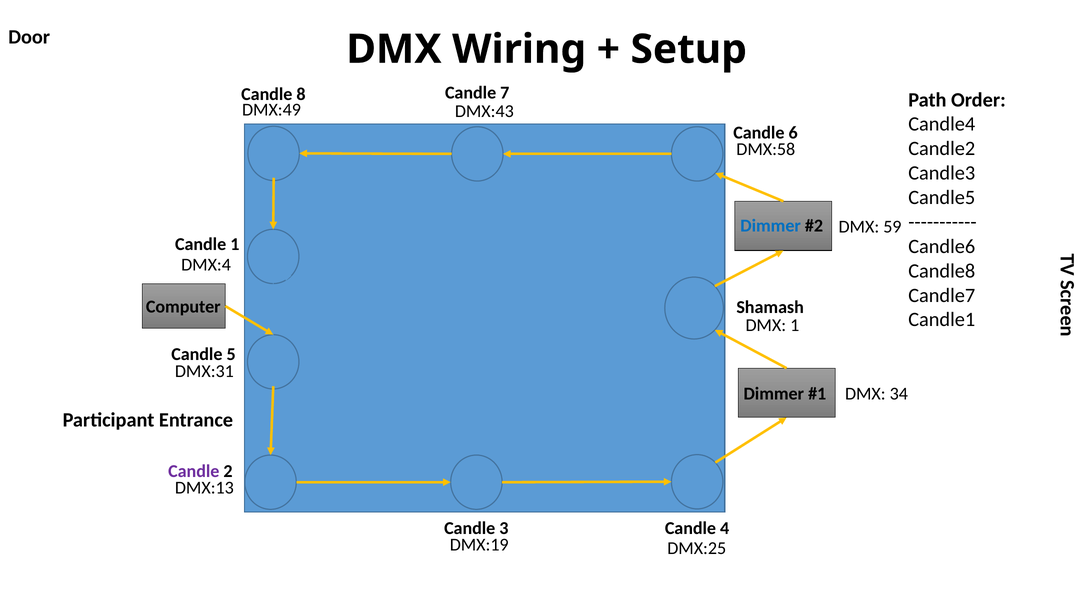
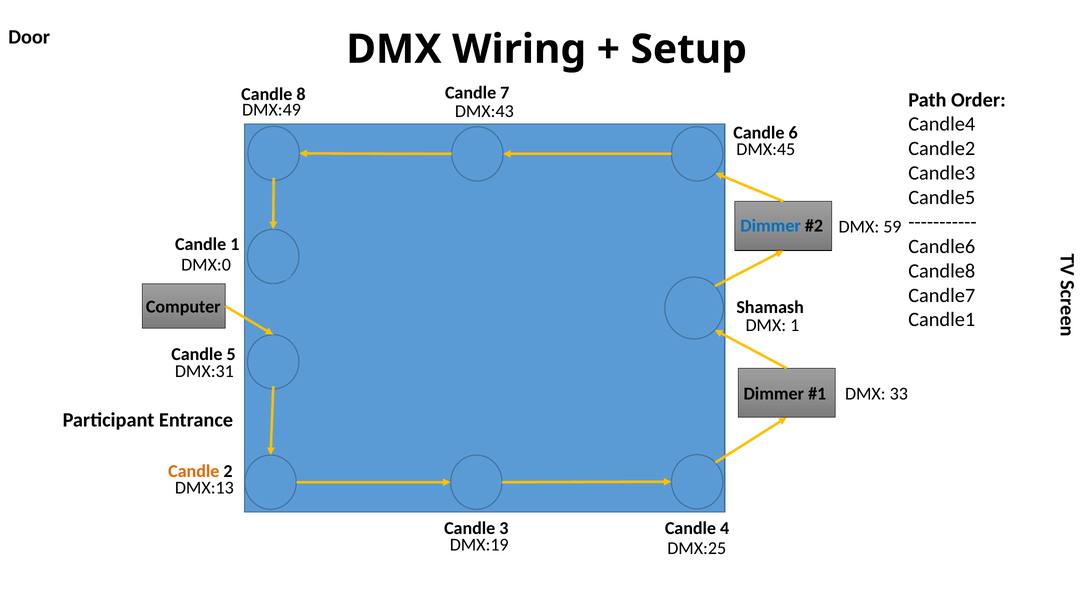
DMX:58: DMX:58 -> DMX:45 (766, 149)
DMX:4: DMX:4 -> DMX:0 (206, 264)
34: 34 -> 33 (899, 393)
Candle colour: purple -> orange (194, 471)
